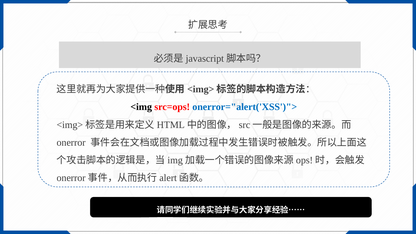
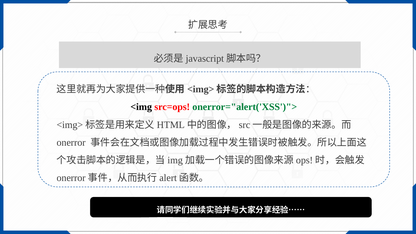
onerror="alert('XSS')"> colour: blue -> green (245, 107)
